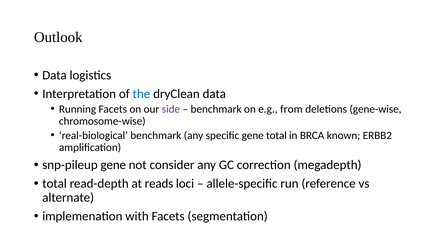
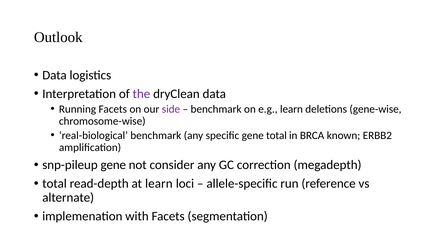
the colour: blue -> purple (141, 94)
e.g from: from -> learn (291, 109)
at reads: reads -> learn (159, 184)
